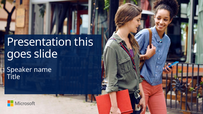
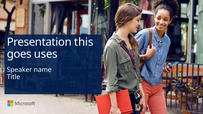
slide: slide -> uses (46, 54)
